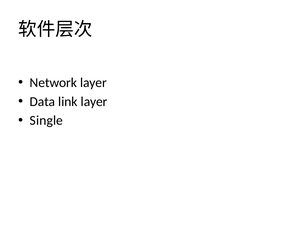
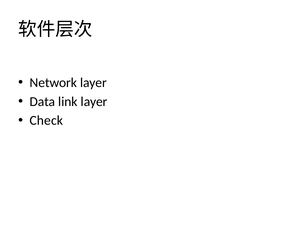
Single: Single -> Check (46, 121)
